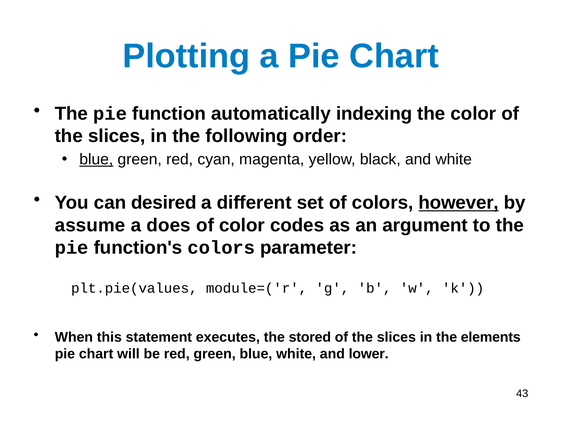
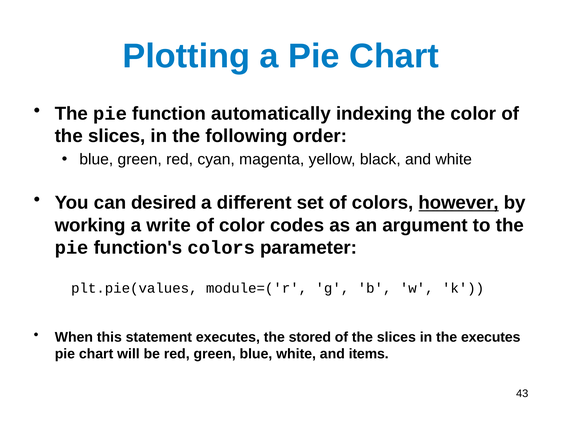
blue underline: present -> none (96, 160)
assume: assume -> working (90, 225)
does: does -> write (169, 225)
the elements: elements -> executes (491, 338)
lower: lower -> items (369, 354)
